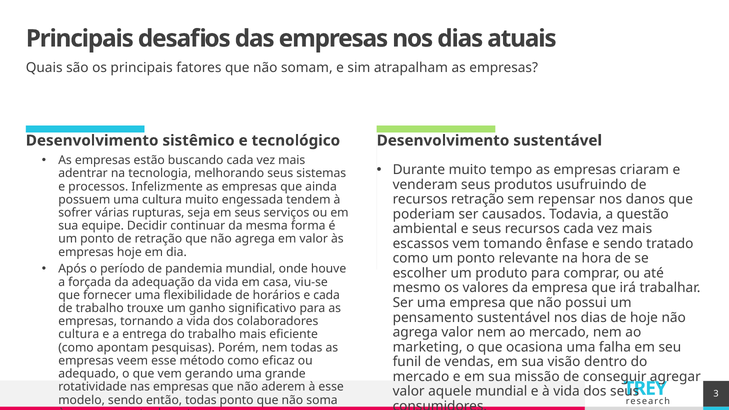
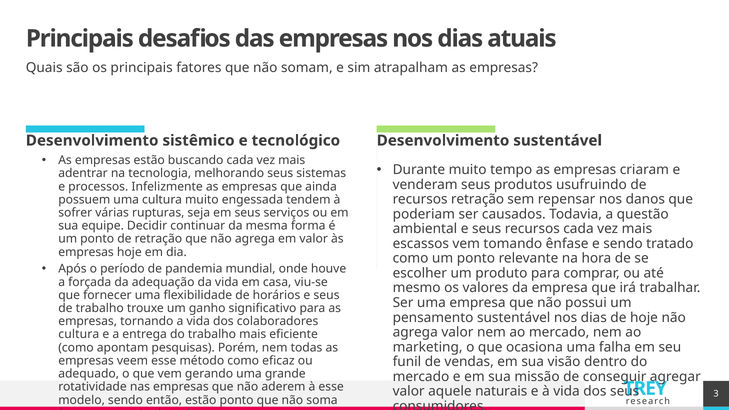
horários e cada: cada -> seus (327, 295)
aquele mundial: mundial -> naturais (501, 391)
então todas: todas -> estão (201, 400)
